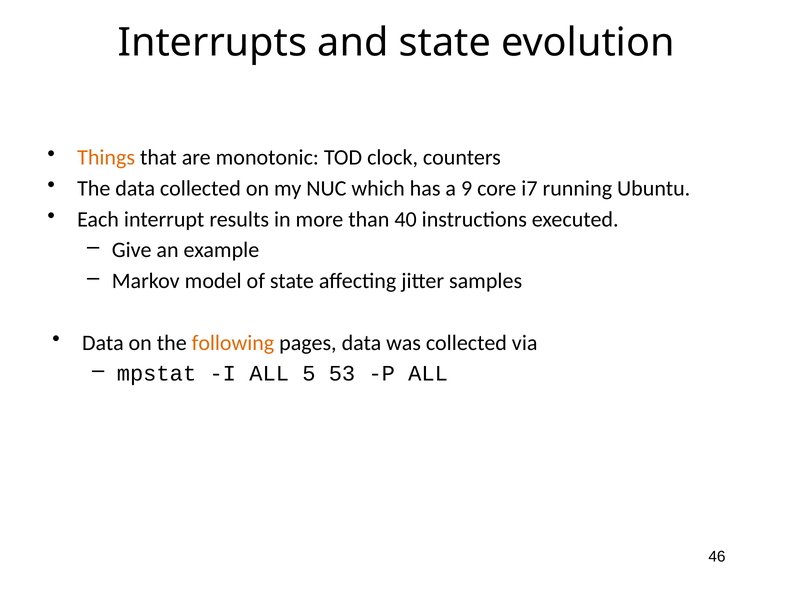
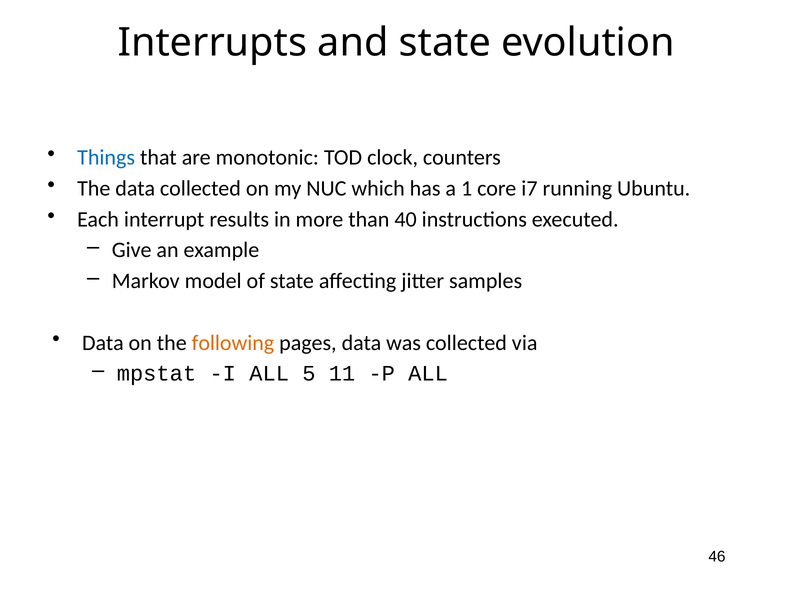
Things colour: orange -> blue (106, 158)
9: 9 -> 1 (467, 188)
53: 53 -> 11 (342, 373)
